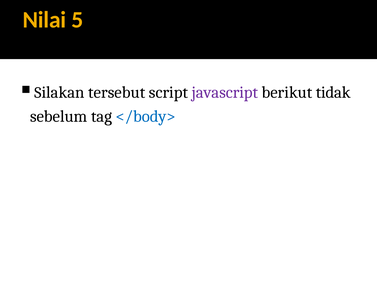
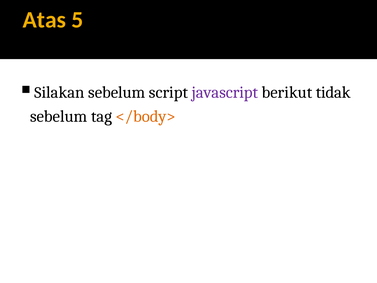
Nilai: Nilai -> Atas (44, 20)
Silakan tersebut: tersebut -> sebelum (117, 92)
</body> colour: blue -> orange (146, 116)
